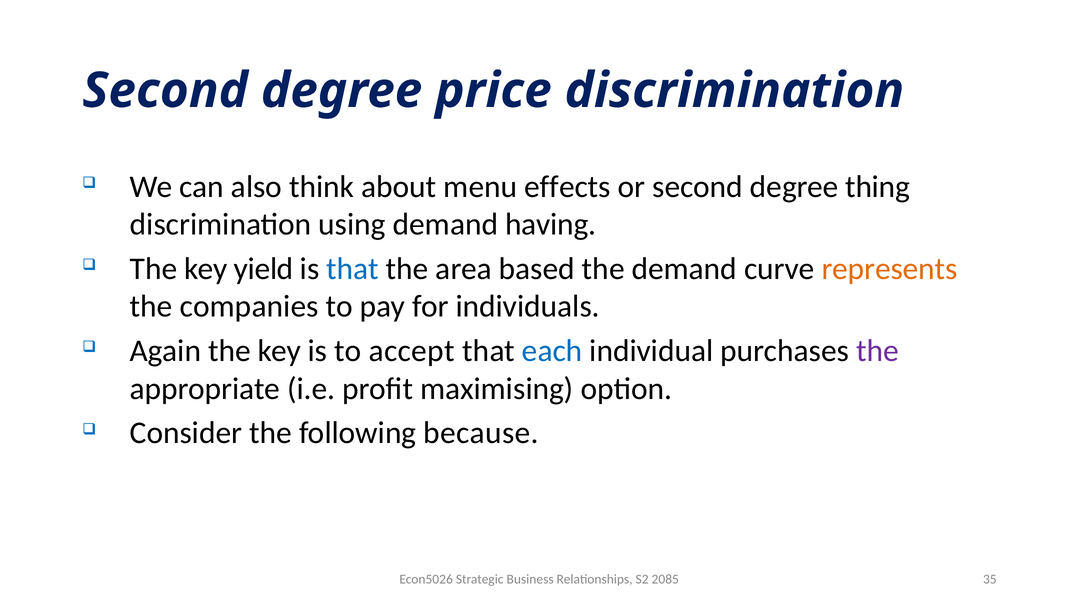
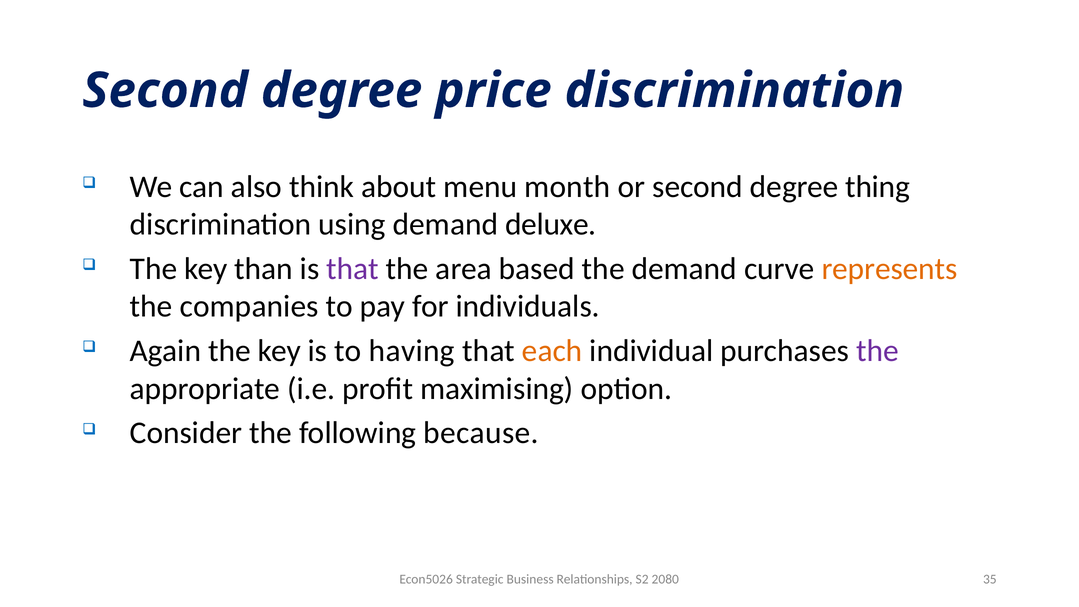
effects: effects -> month (567, 187)
having: having -> deluxe (551, 224)
yield: yield -> than (264, 269)
that colour: blue -> purple (353, 269)
accept: accept -> having (412, 351)
each colour: blue -> orange (552, 351)
2085: 2085 -> 2080 (665, 579)
